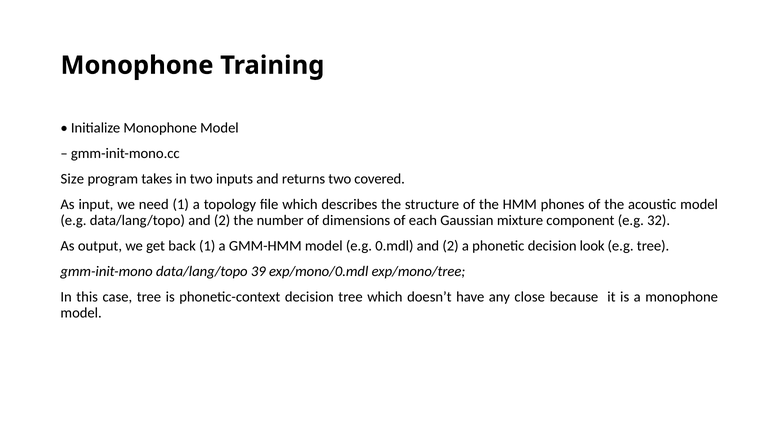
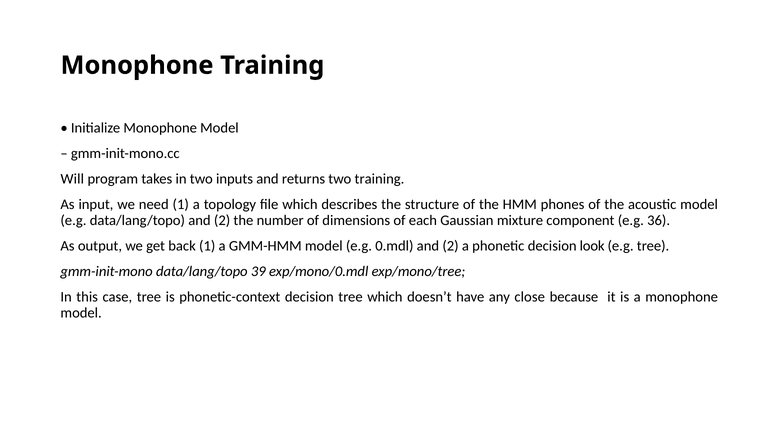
Size: Size -> Will (72, 179)
two covered: covered -> training (380, 179)
32: 32 -> 36 (659, 220)
